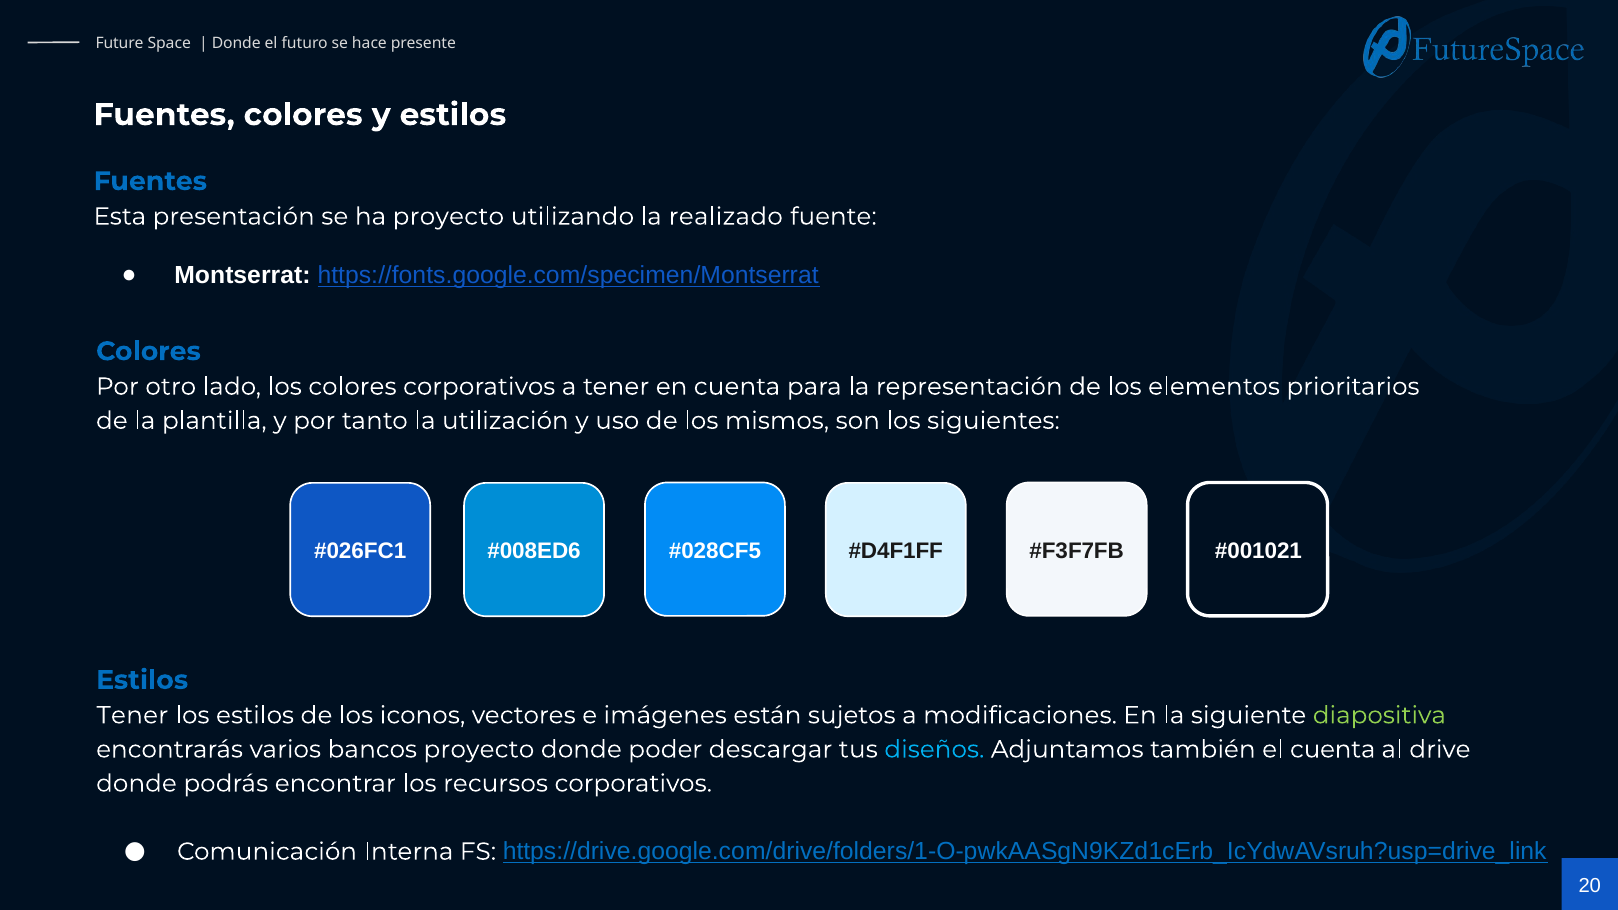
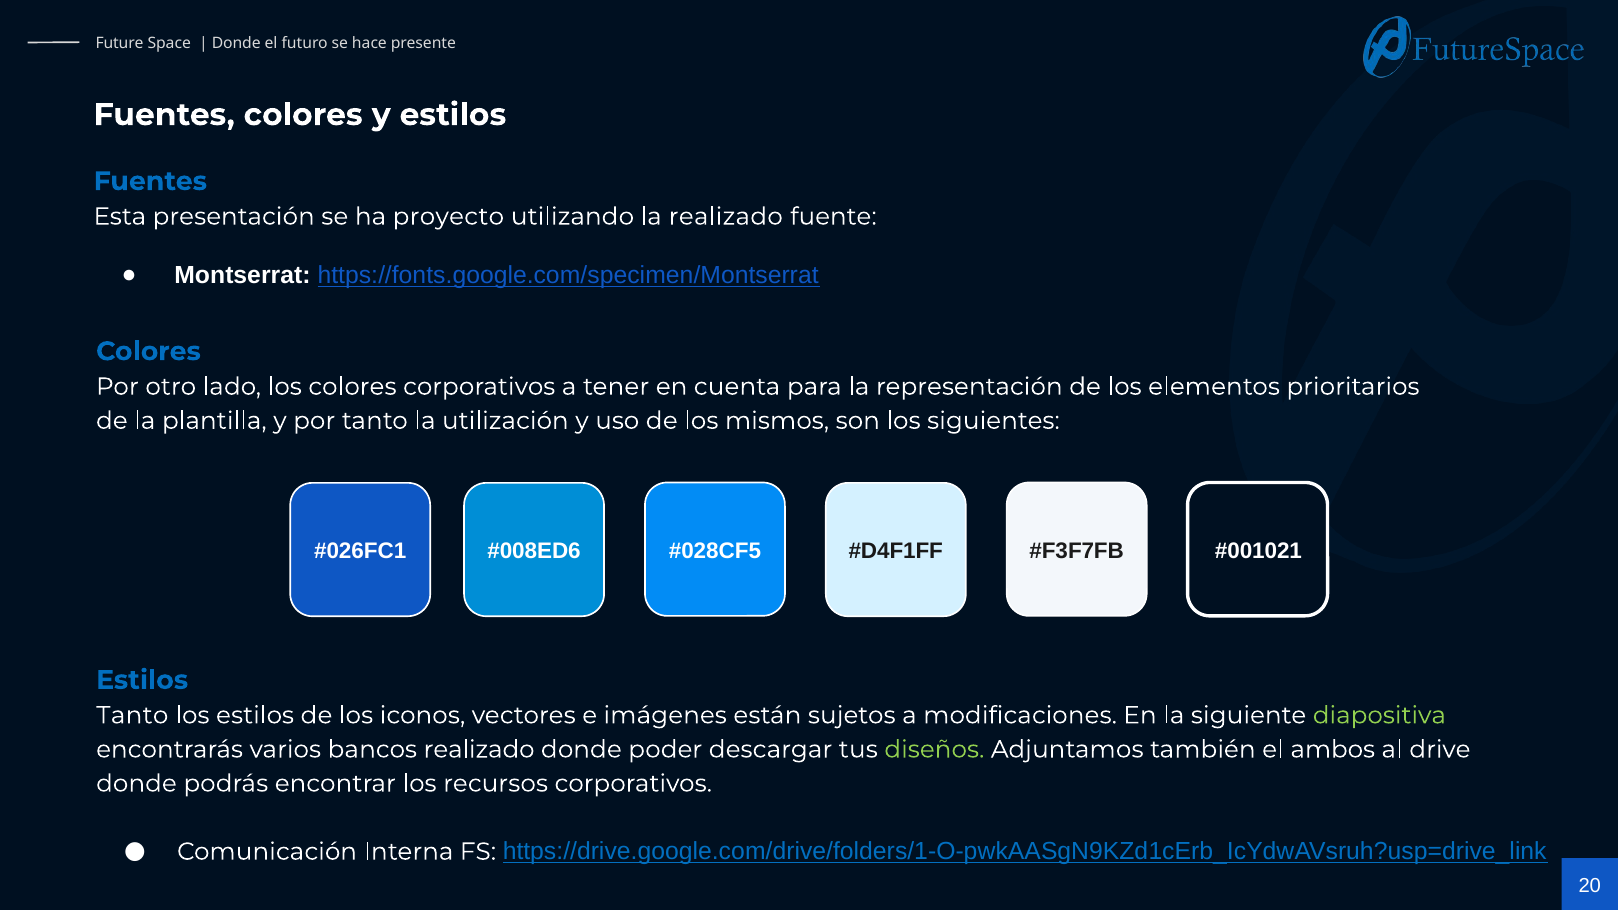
Tener: Tener -> Tanto (132, 715)
bancos proyecto: proyecto -> realizado (479, 750)
diseños colour: light blue -> light green (934, 750)
el cuenta: cuenta -> ambos (1333, 750)
